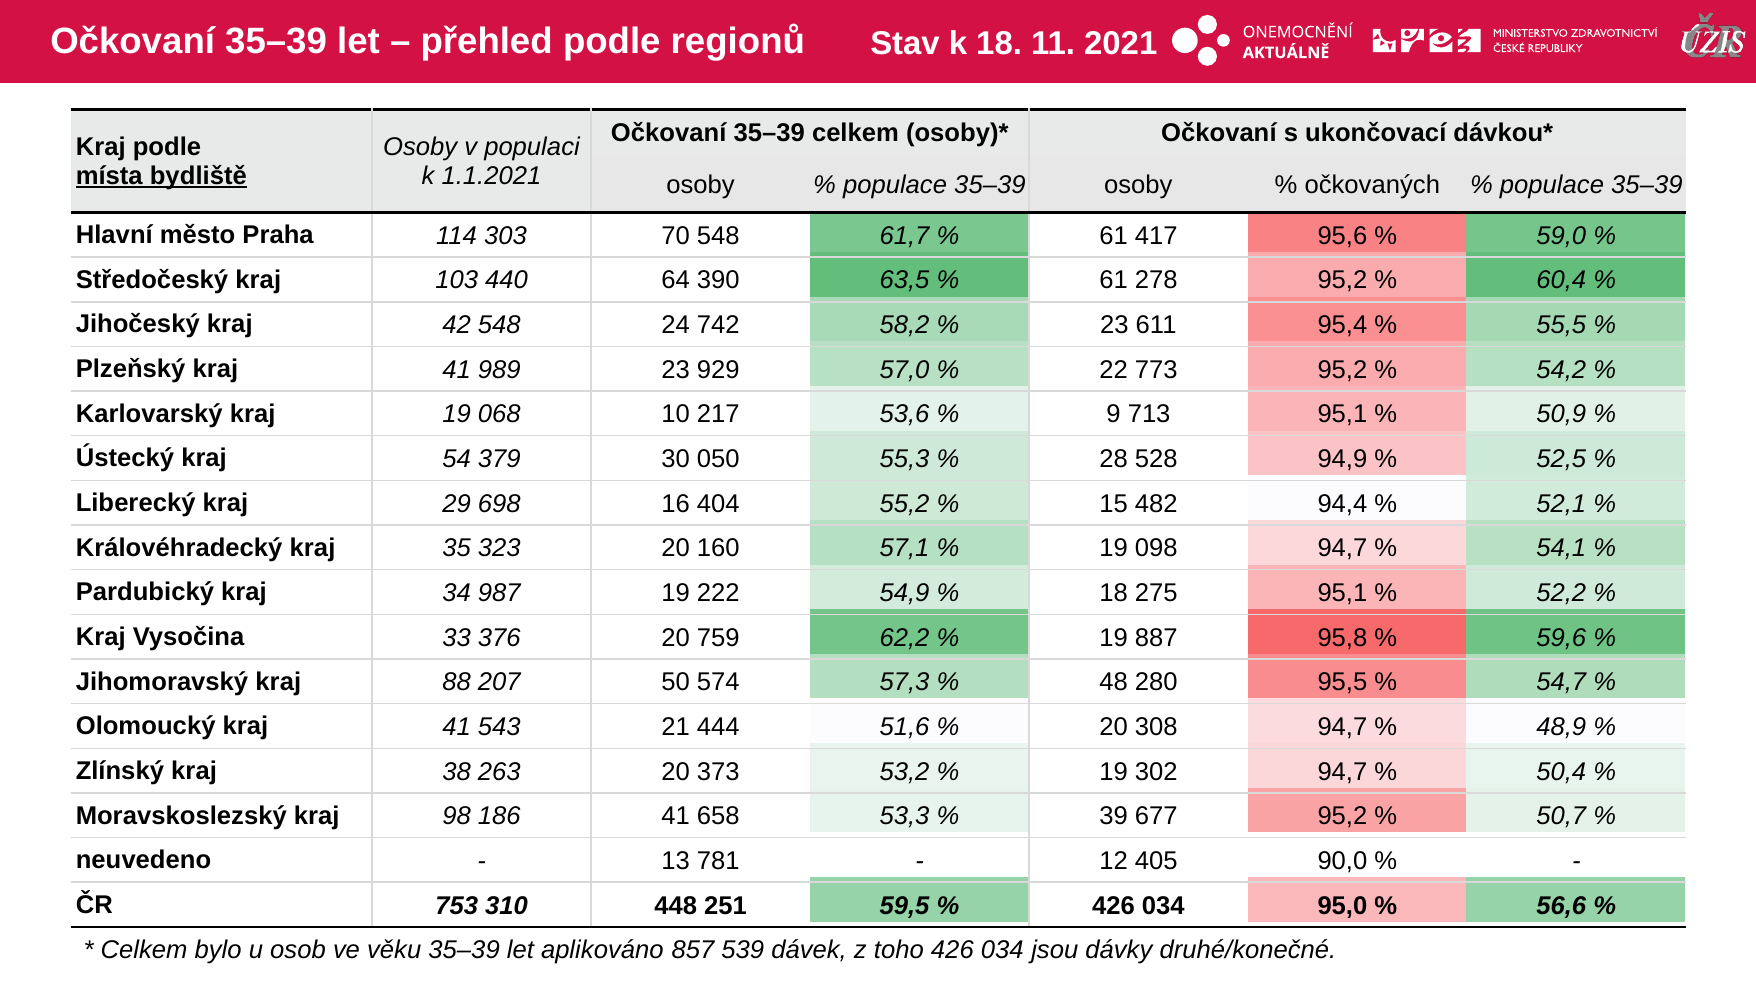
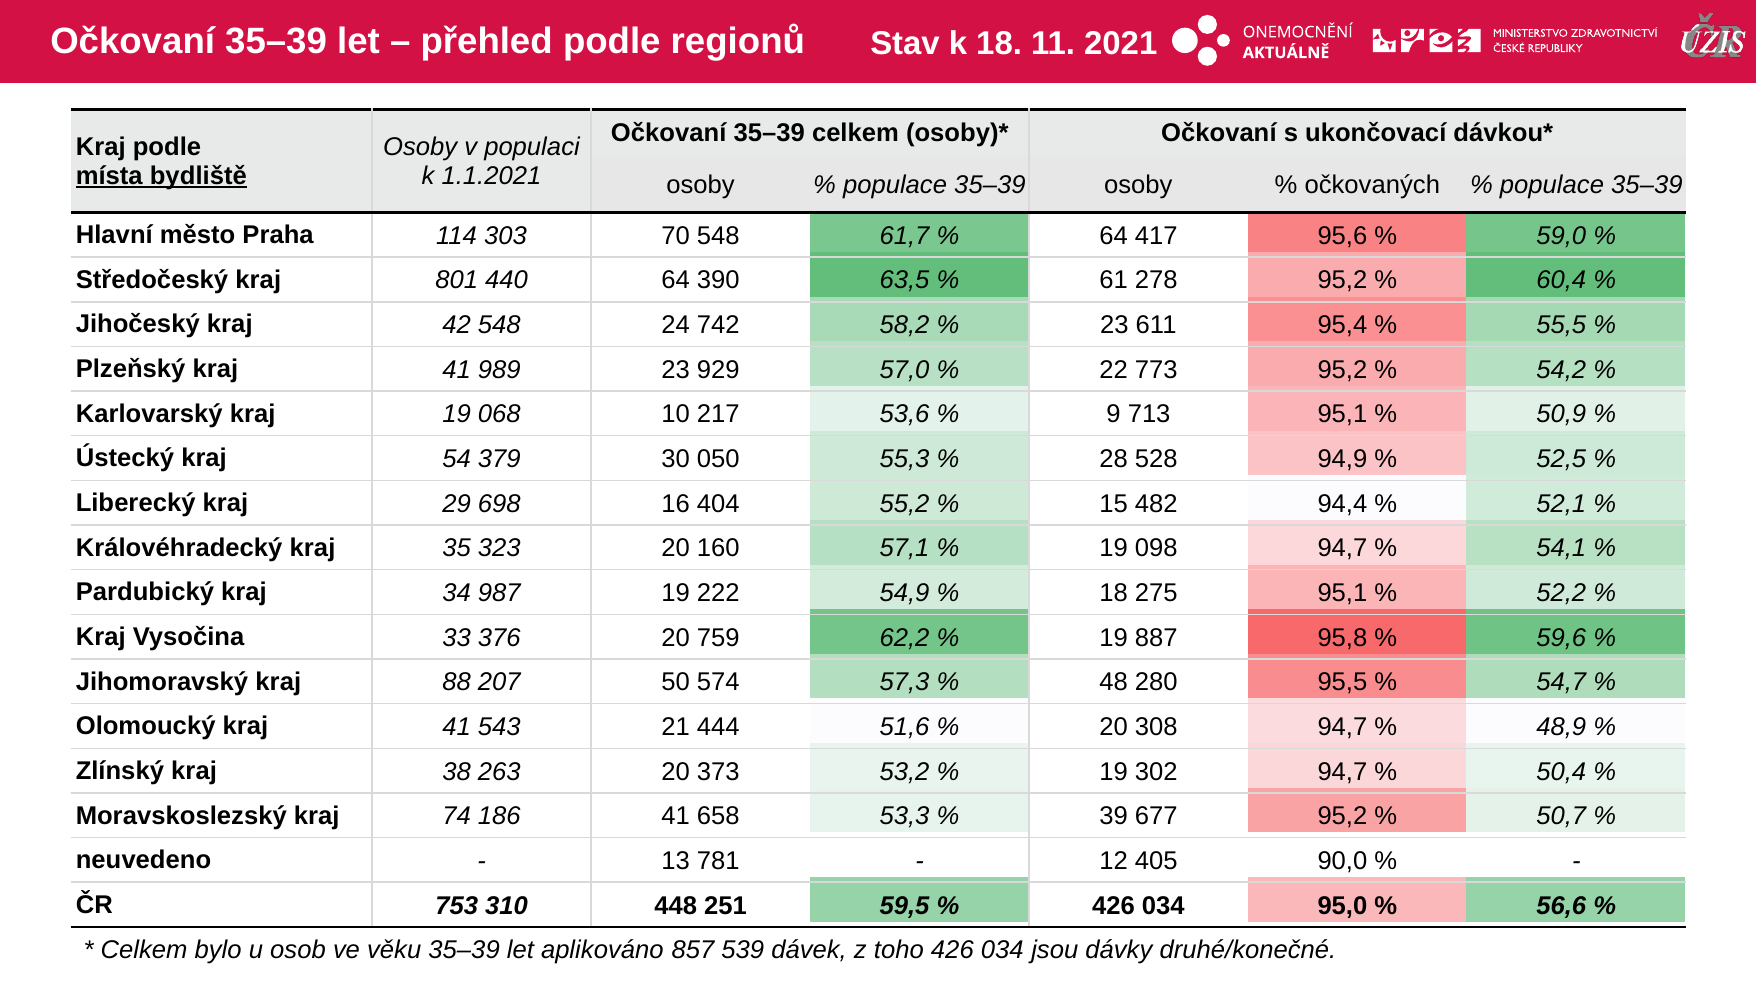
61: 61 -> 64 (1114, 236)
103: 103 -> 801 (457, 280)
98: 98 -> 74 (457, 816)
